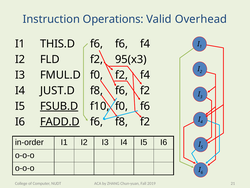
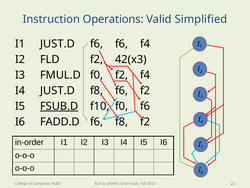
Overhead: Overhead -> Simplified (201, 19)
I1 THIS.D: THIS.D -> JUST.D (57, 44)
95(x3: 95(x3 -> 42(x3 (131, 59)
FADD.D underline: present -> none (60, 121)
